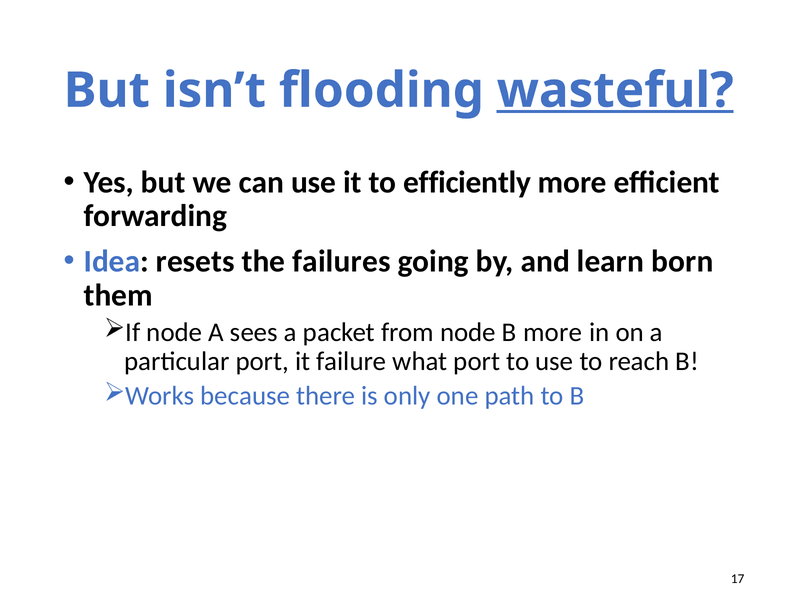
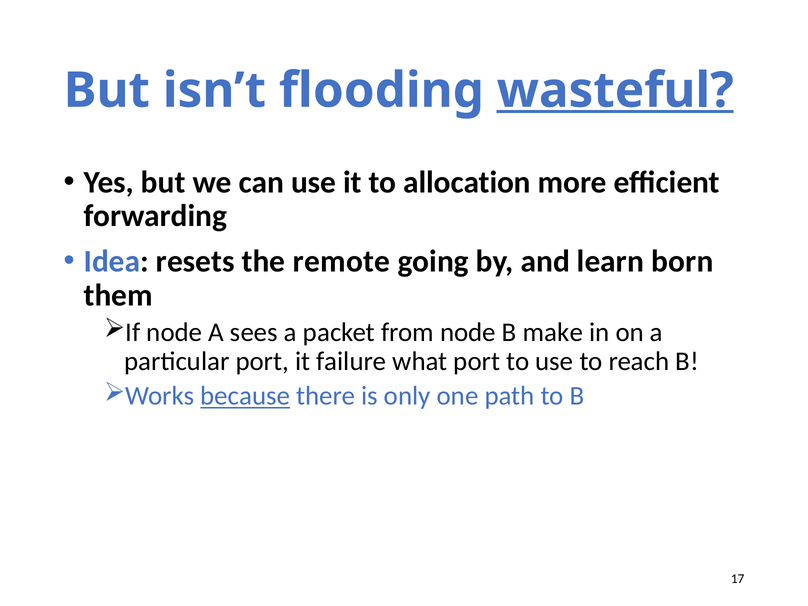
efficiently: efficiently -> allocation (467, 182)
failures: failures -> remote (341, 261)
B more: more -> make (553, 332)
because underline: none -> present (245, 396)
